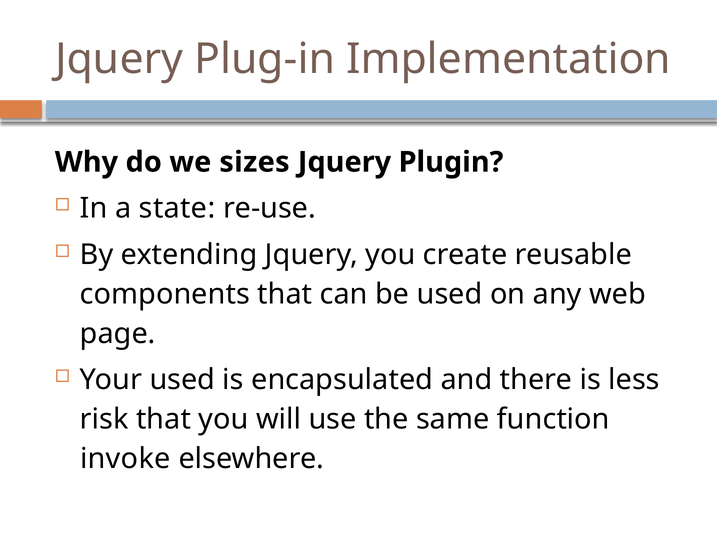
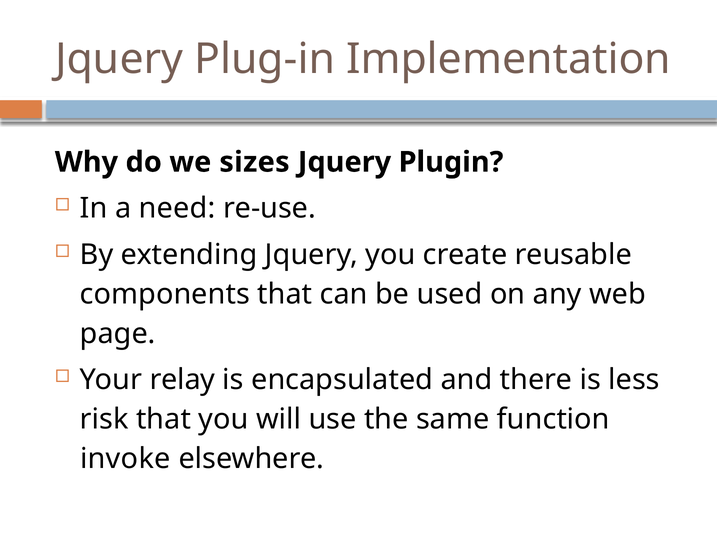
state: state -> need (177, 209)
Your used: used -> relay (182, 380)
